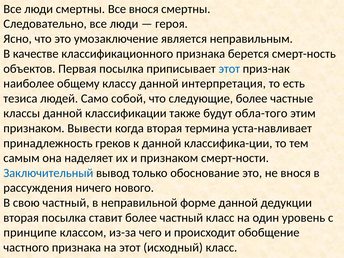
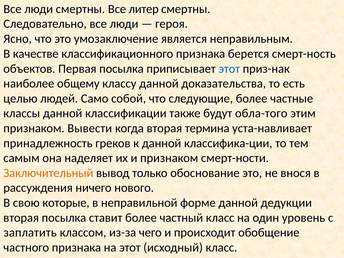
Все внося: внося -> литер (144, 9)
интерпретация: интерпретация -> доказательства (224, 84)
тезиса: тезиса -> целью (20, 98)
Заключительный colour: blue -> orange (48, 173)
свою частный: частный -> которые (66, 203)
принципе: принципе -> заплатить (30, 233)
